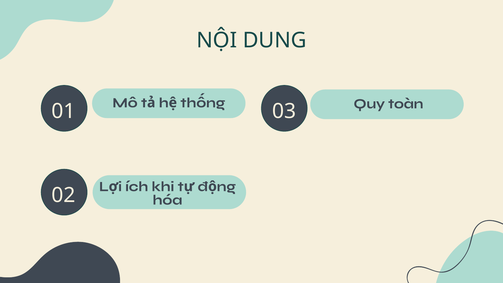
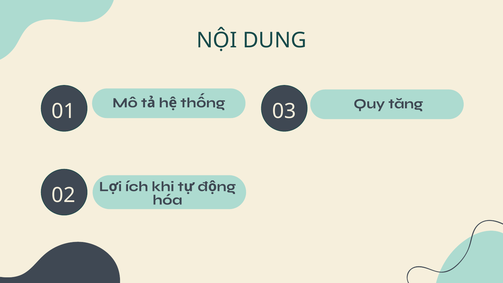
toàn: toàn -> tăng (406, 104)
